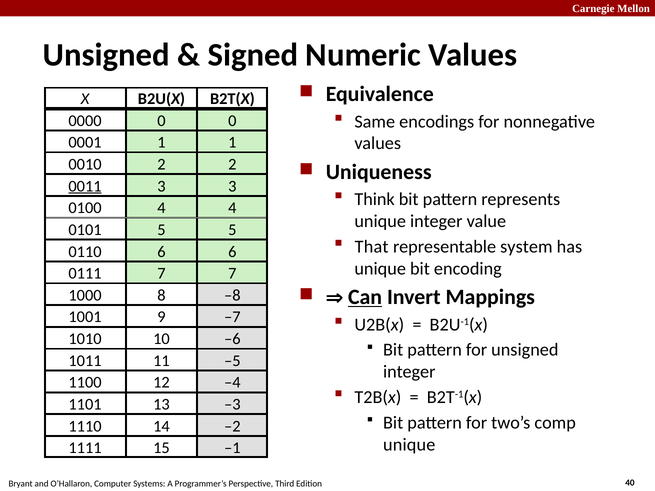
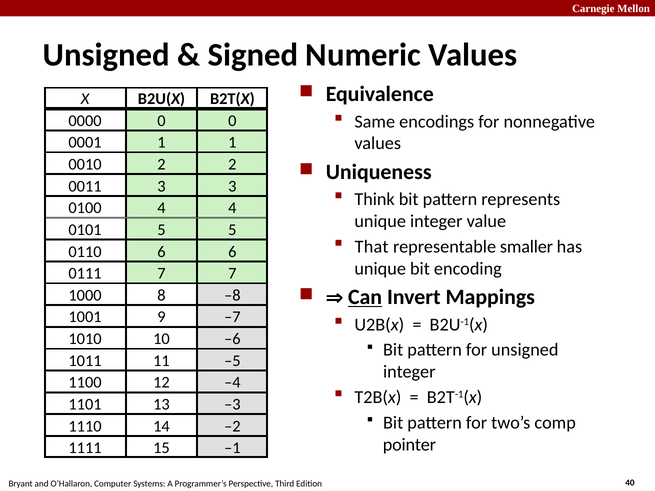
0011 underline: present -> none (85, 186)
system: system -> smaller (526, 247)
unique: unique -> pointer (409, 445)
